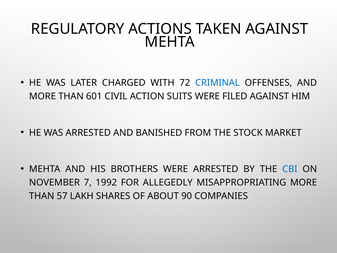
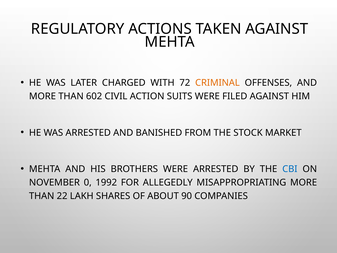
CRIMINAL colour: blue -> orange (217, 83)
601: 601 -> 602 (94, 96)
7: 7 -> 0 (88, 182)
57: 57 -> 22 (62, 196)
